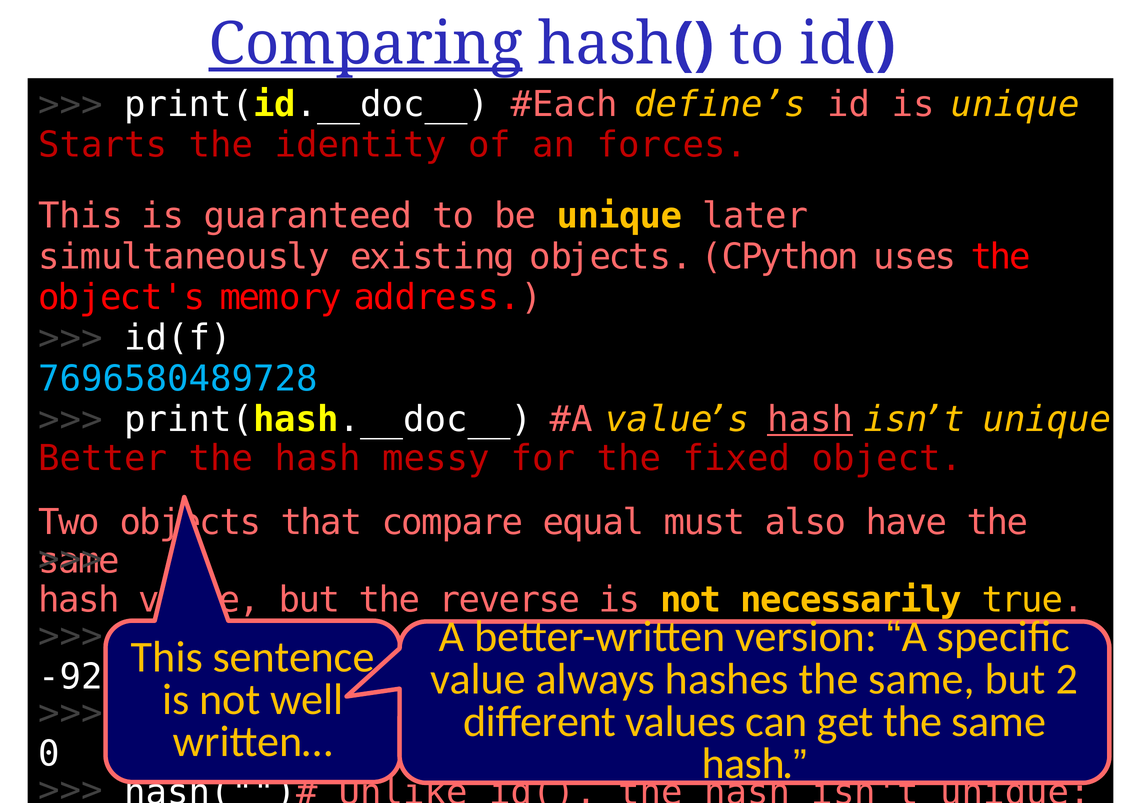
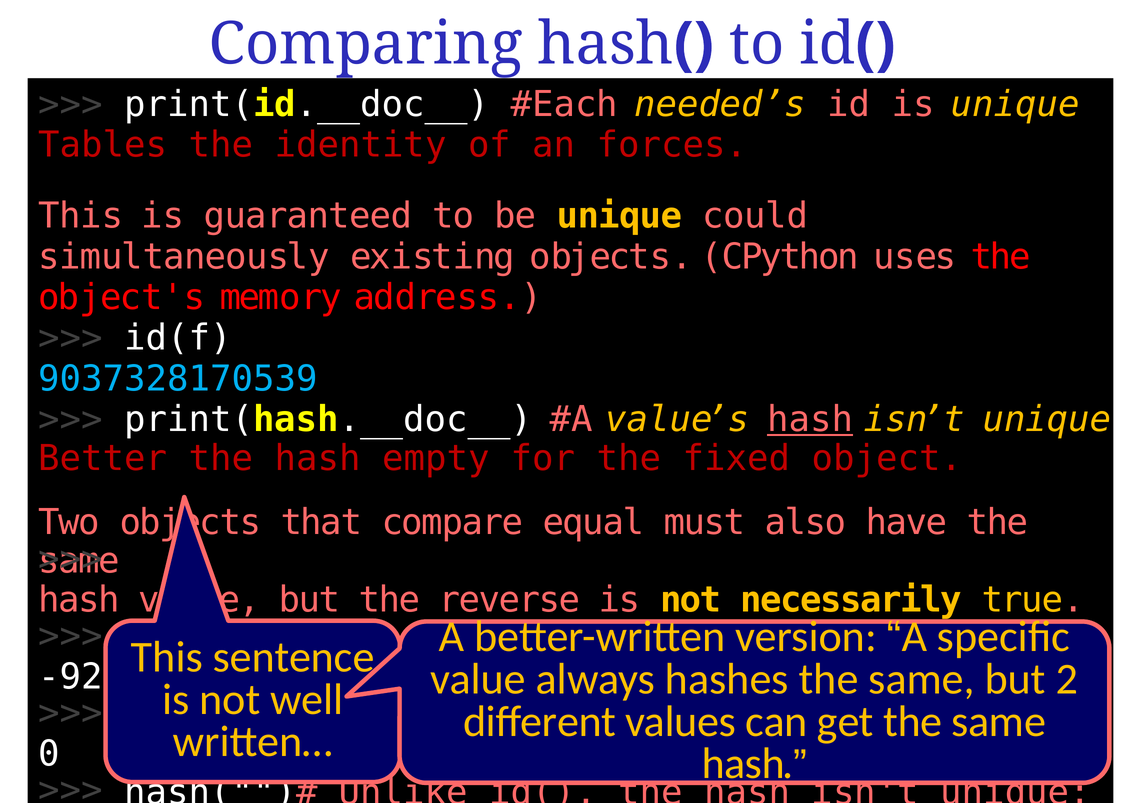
Comparing underline: present -> none (366, 44)
define’s: define’s -> needed’s (720, 104)
Starts: Starts -> Tables (103, 145)
later: later -> could (755, 216)
7696580489728: 7696580489728 -> 9037328170539 (178, 379)
messy: messy -> empty (436, 458)
